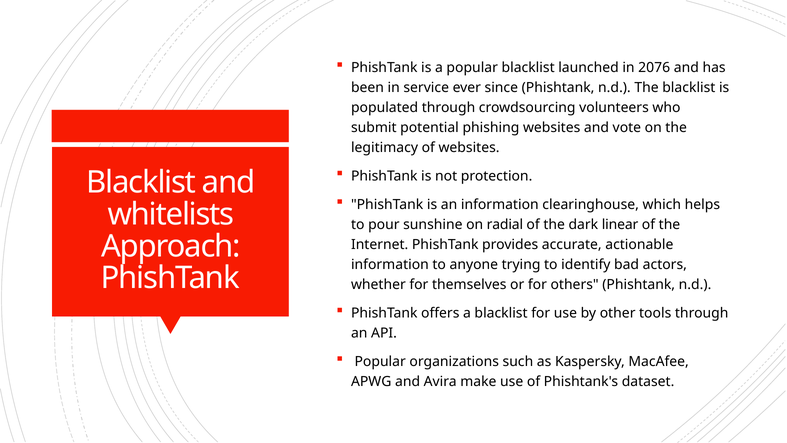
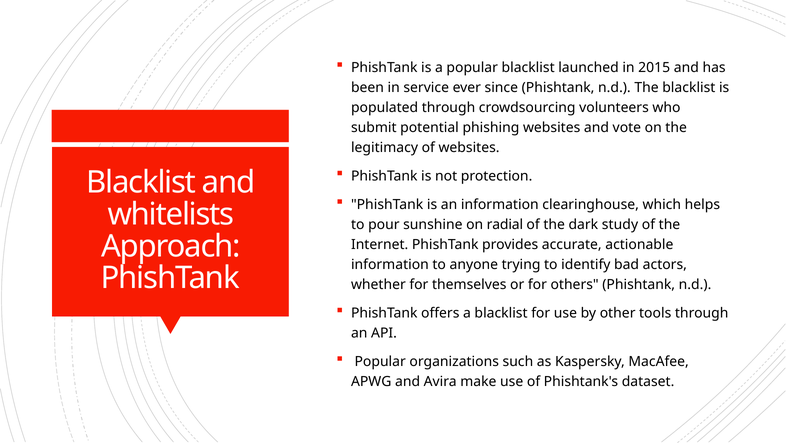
2076: 2076 -> 2015 (654, 67)
linear: linear -> study (620, 224)
